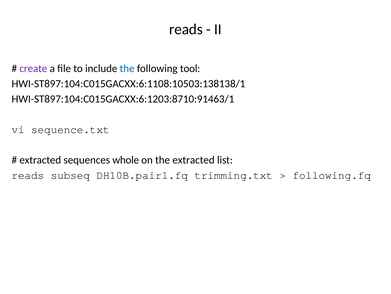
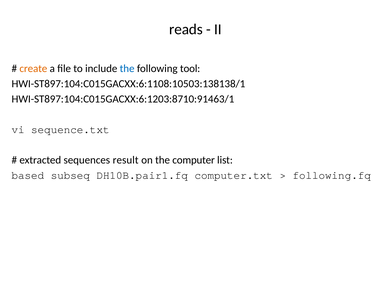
create colour: purple -> orange (33, 68)
whole: whole -> result (126, 160)
the extracted: extracted -> computer (194, 160)
reads: reads -> based (28, 175)
trimming.txt: trimming.txt -> computer.txt (234, 175)
